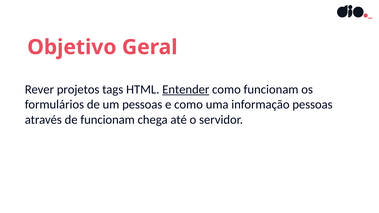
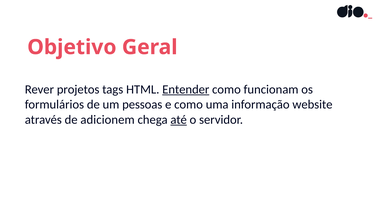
informação pessoas: pessoas -> website (312, 105)
de funcionam: funcionam -> adicionem (108, 120)
até underline: none -> present (179, 120)
